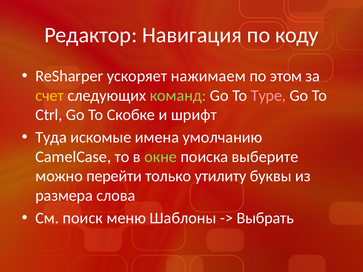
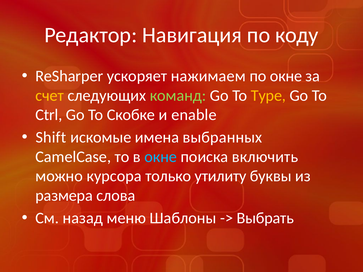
по этом: этом -> окне (286, 76)
Type colour: pink -> yellow (268, 96)
шрифт: шрифт -> enable (194, 115)
Туда: Туда -> Shift (51, 138)
умолчанию: умолчанию -> выбранных (222, 138)
окне colour: light green -> light blue (161, 157)
выберите: выберите -> включить (265, 157)
перейти: перейти -> курсора (114, 176)
поиск: поиск -> назад (83, 218)
